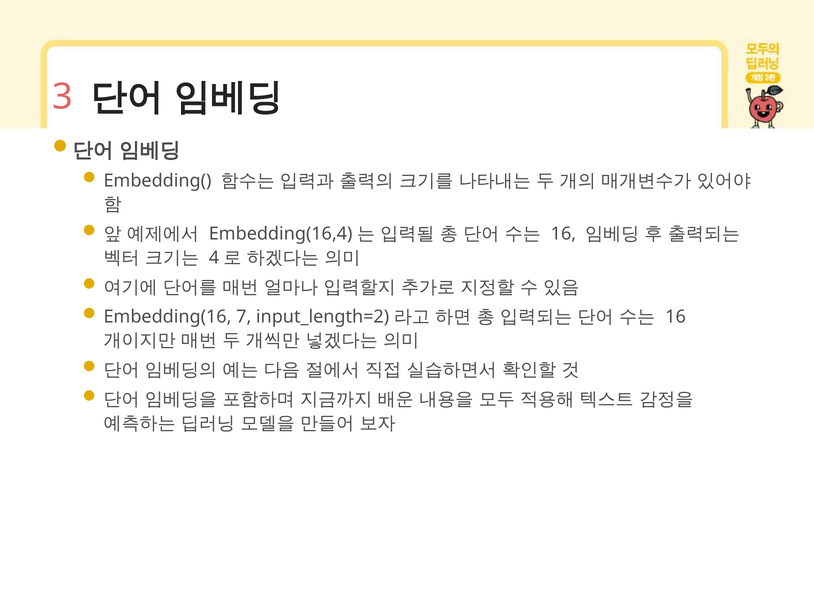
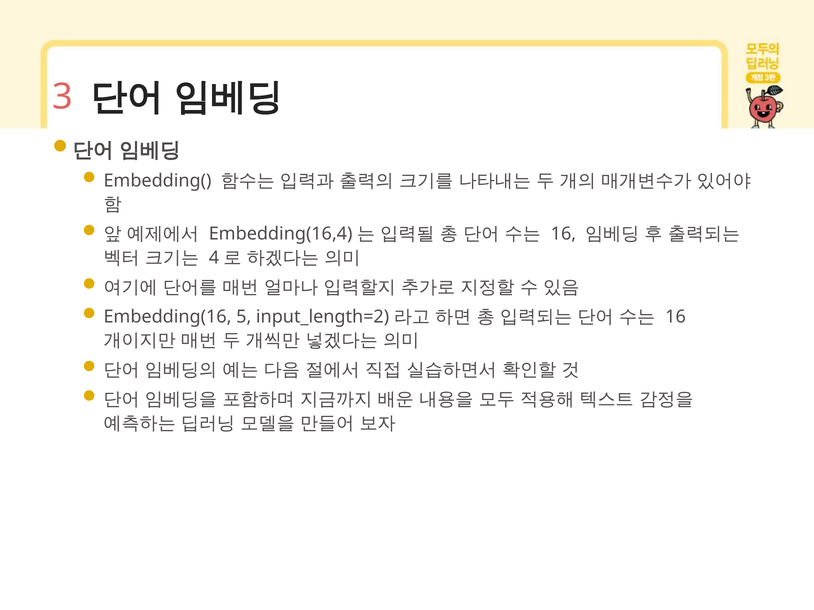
7: 7 -> 5 (244, 317)
